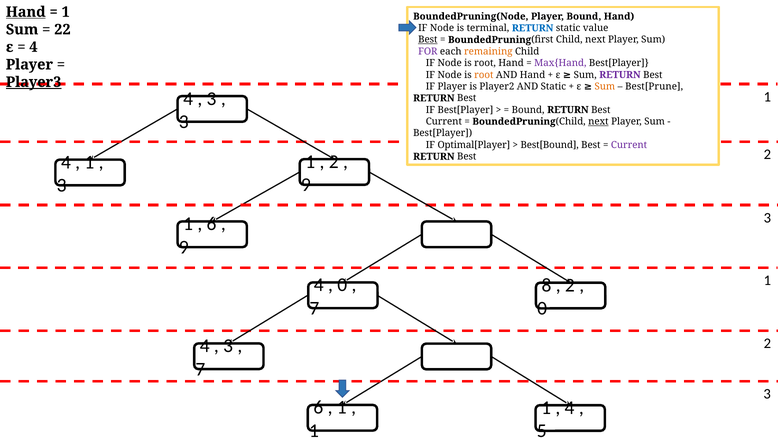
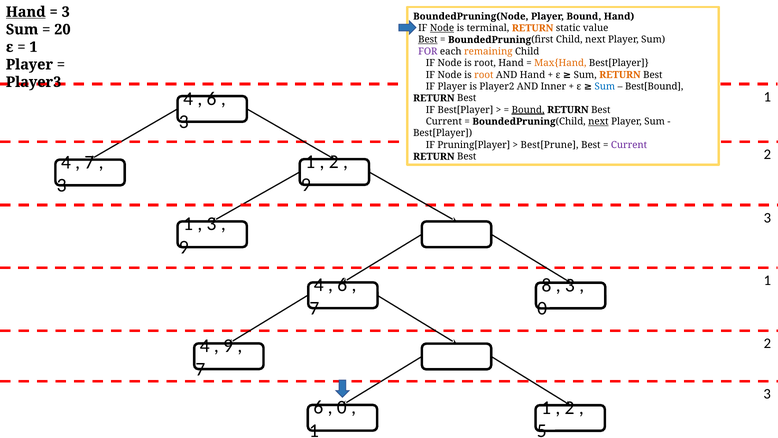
1: 1 -> 3 (66, 12)
Node underline: none -> present (442, 28)
RETURN colour: blue -> orange (533, 28)
22: 22 -> 20 (62, 30)
4: 4 -> 1 (33, 47)
Max{Hand colour: purple -> orange (560, 63)
RETURN colour: purple -> orange (620, 75)
Player3 underline: present -> none (34, 82)
AND Static: Static -> Inner (553, 86)
Sum colour: orange -> blue (605, 86)
Best[Prune: Best[Prune -> Best[Bound (654, 86)
3: 3 -> 6 (212, 98)
Bound underline: none -> present (528, 110)
Optimal[Player: Optimal[Player -> Pruning[Player (474, 145)
Best[Bound: Best[Bound -> Best[Prune (550, 145)
1: 1 -> 7 (89, 162)
6: 6 -> 3 (212, 224)
0: 0 -> 6 (342, 285)
2: 2 -> 3 (570, 285)
3: 3 -> 9 (228, 346)
1: 1 -> 0 (342, 407)
4: 4 -> 2 (570, 407)
